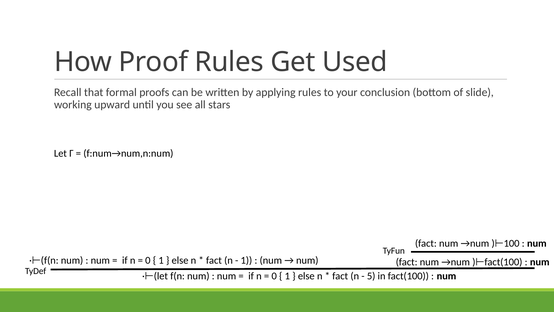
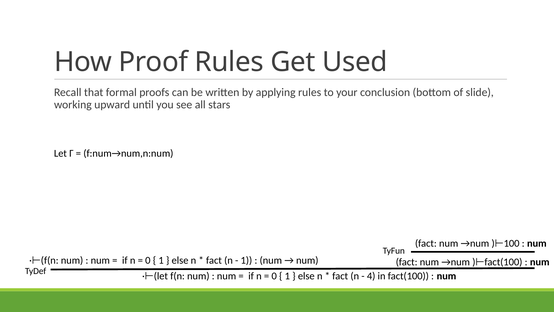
5: 5 -> 4 (371, 276)
